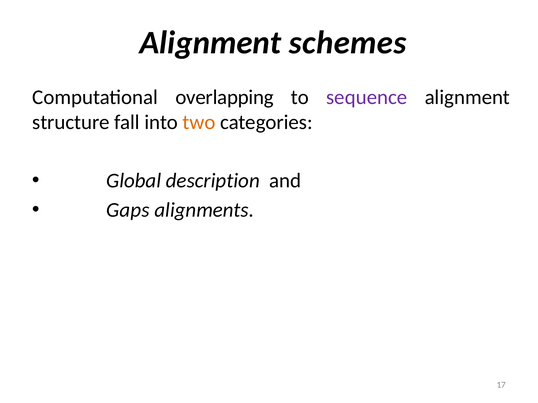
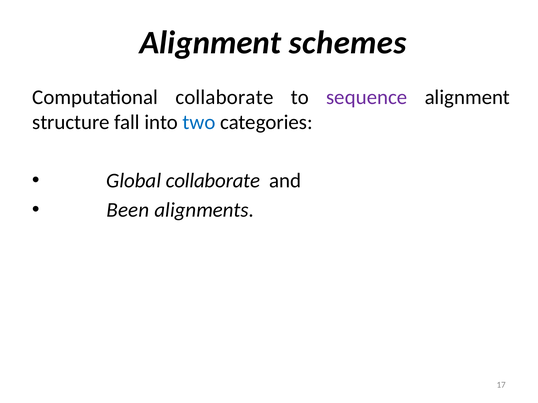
Computational overlapping: overlapping -> collaborate (224, 97)
two colour: orange -> blue (199, 122)
Global description: description -> collaborate (213, 181)
Gaps: Gaps -> Been (128, 210)
